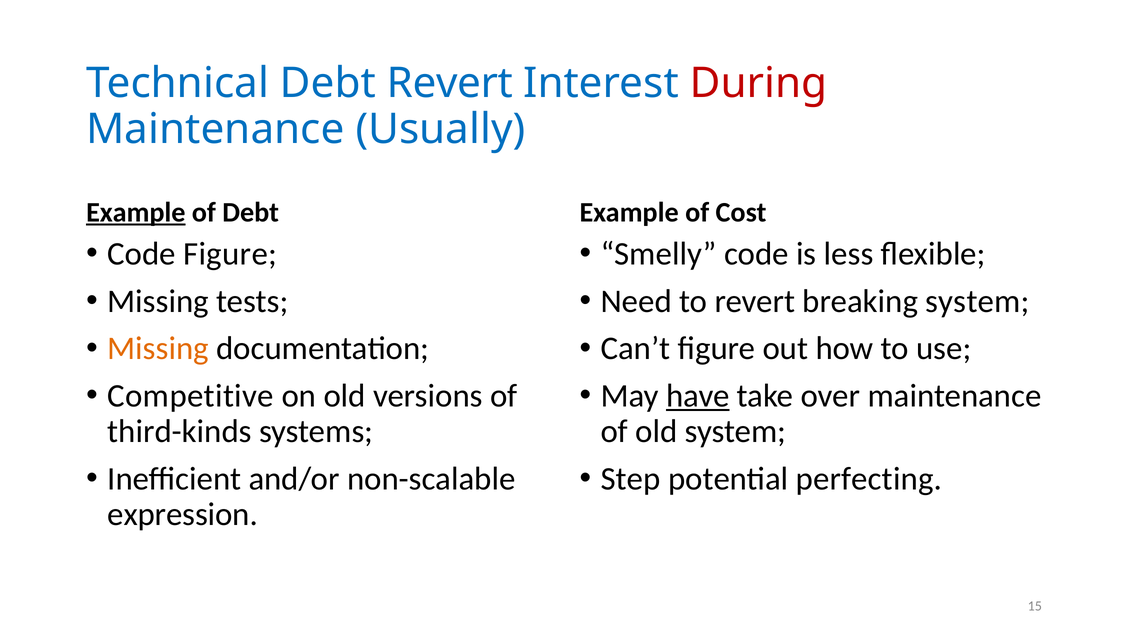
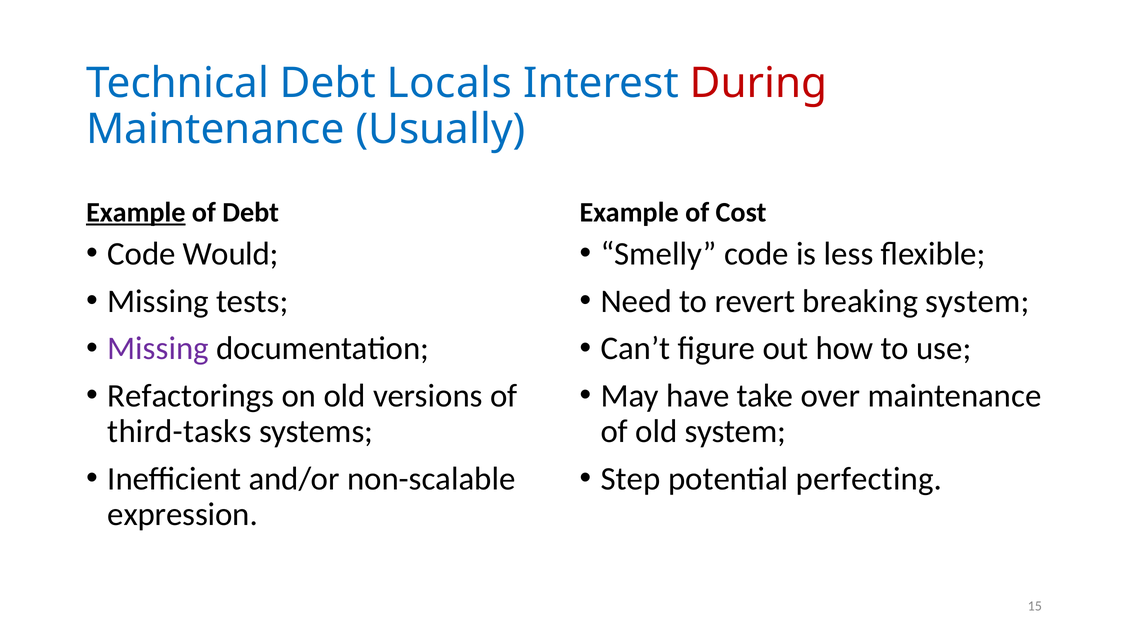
Debt Revert: Revert -> Locals (449, 83)
Code Figure: Figure -> Would (230, 254)
Missing colour: orange -> purple (158, 348)
Competitive: Competitive -> Refactorings (191, 395)
have underline: present -> none (698, 395)
third-kinds: third-kinds -> third-tasks (179, 431)
